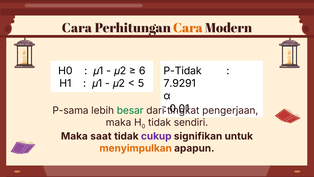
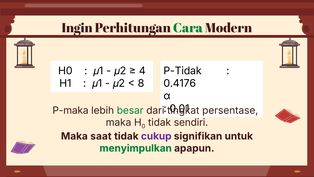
Cara: Cara -> Ingin (77, 28)
Cara colour: orange -> green (188, 28)
6: 6 -> 4 (142, 71)
5: 5 -> 8 (141, 83)
7.9291: 7.9291 -> 0.4176 (180, 83)
P-sama: P-sama -> P-maka (70, 110)
pengerjaan: pengerjaan -> persentase (230, 110)
menyimpulkan colour: orange -> green (136, 148)
